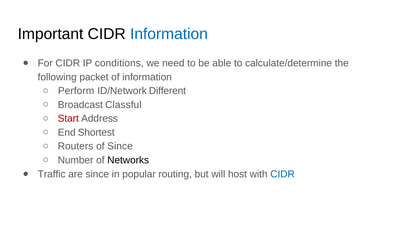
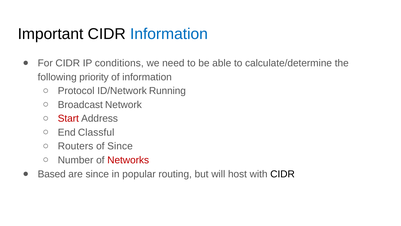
packet: packet -> priority (94, 77)
Perform: Perform -> Protocol (76, 91)
Different: Different -> Running (167, 91)
Classful: Classful -> Network (123, 105)
Shortest: Shortest -> Classful (96, 132)
Networks colour: black -> red (128, 160)
Traffic: Traffic -> Based (52, 174)
CIDR colour: blue -> black (283, 174)
